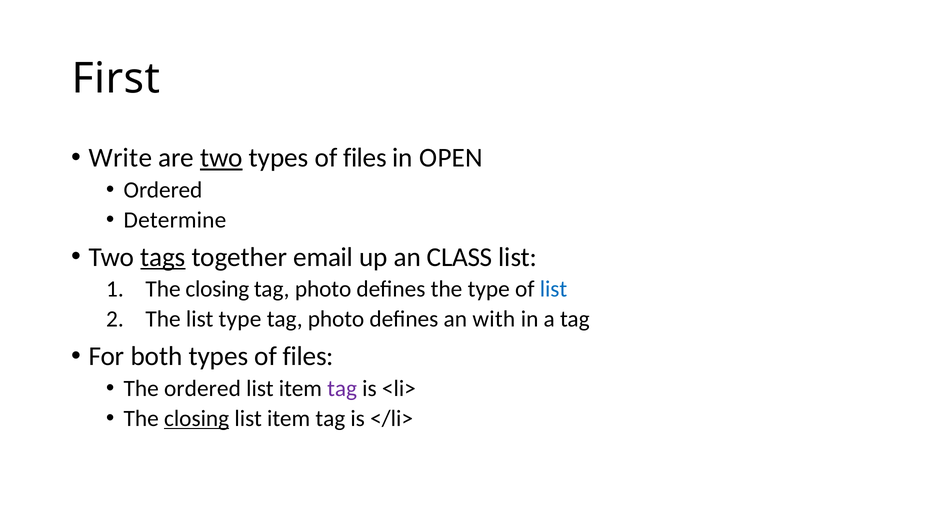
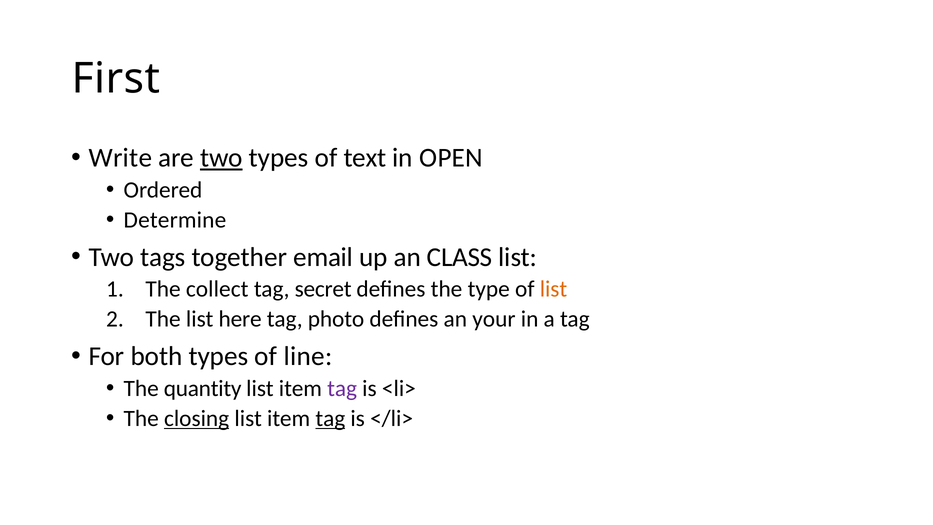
files: files -> text (365, 158)
tags underline: present -> none (163, 257)
closing: closing -> collect (217, 289)
photo: photo -> secret (323, 289)
list colour: blue -> orange (553, 289)
list type: type -> here (240, 319)
with: with -> your (494, 319)
both types of files: files -> line (308, 356)
The ordered: ordered -> quantity (203, 388)
tag underline: none -> present (330, 418)
